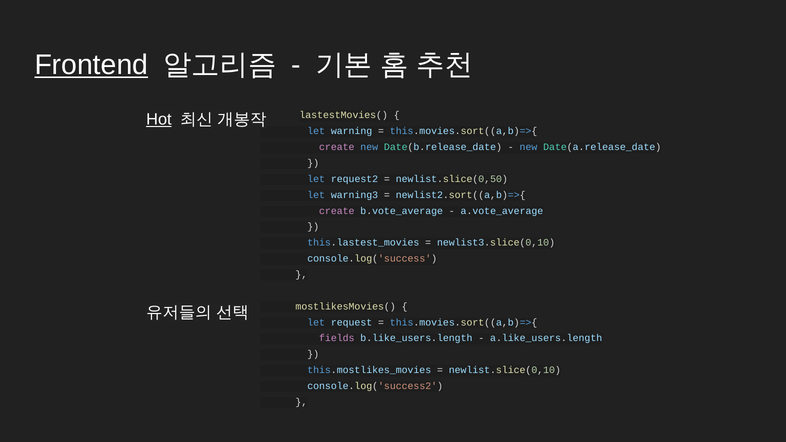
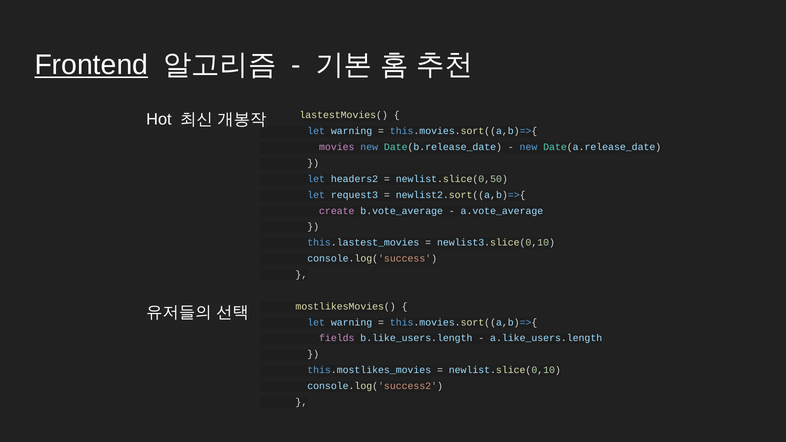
Hot underline: present -> none (159, 119)
create: create -> movies (337, 147)
request2: request2 -> headers2 (355, 179)
warning3: warning3 -> request3 (355, 195)
request: request -> warning (352, 322)
